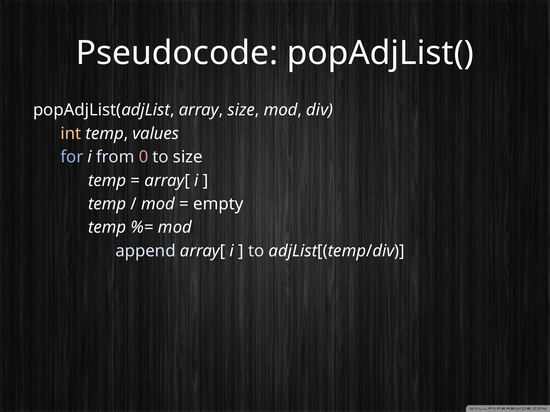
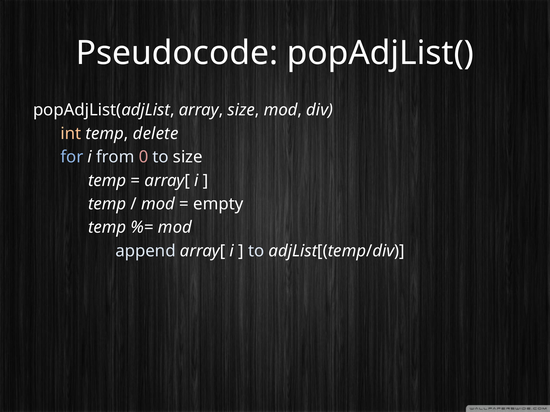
values: values -> delete (156, 134)
